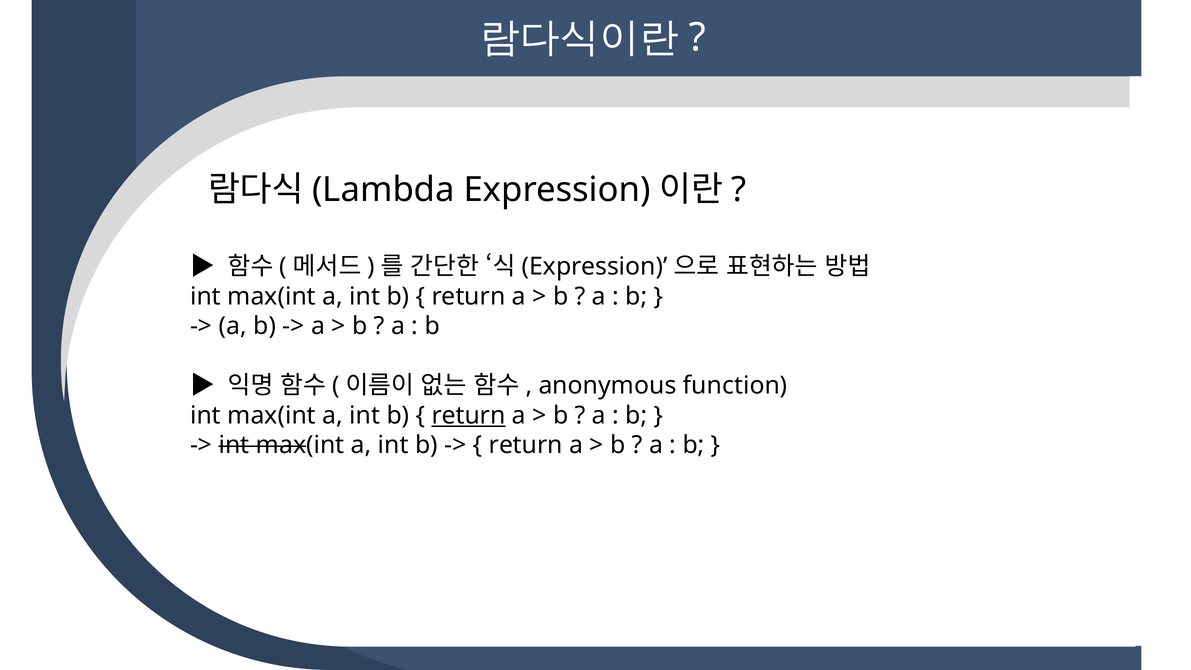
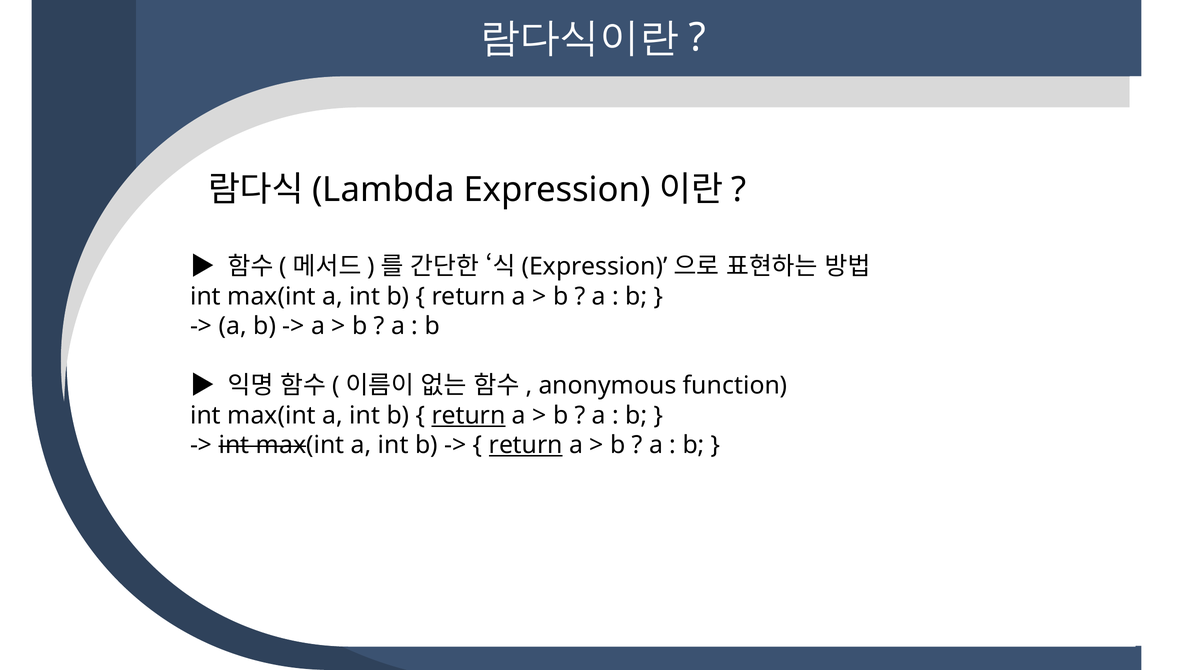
return underline: none -> present (526, 445)
